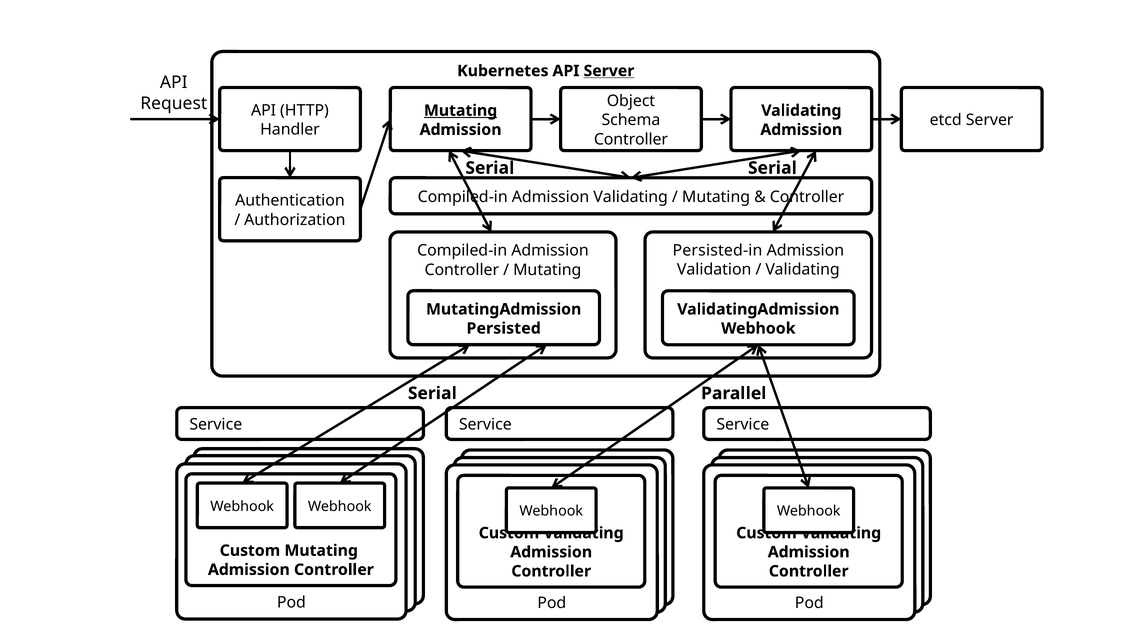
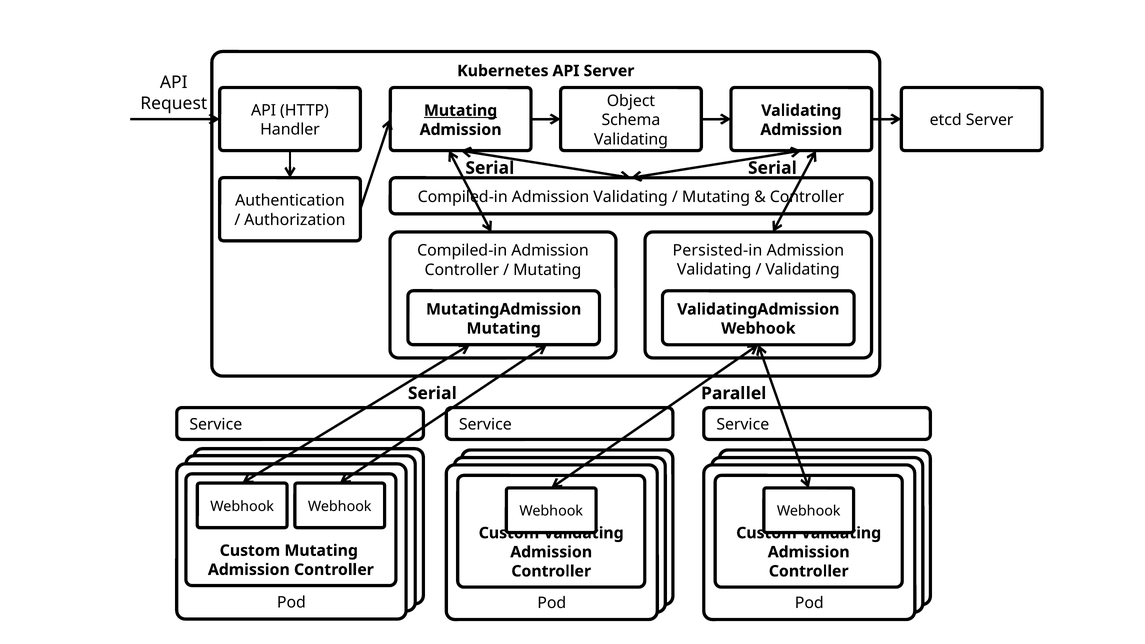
Server underline: present -> none (609, 71)
Controller: Controller -> Validating (631, 139)
Validation: Validation -> Validating (714, 270)
Persisted: Persisted -> Mutating (504, 328)
